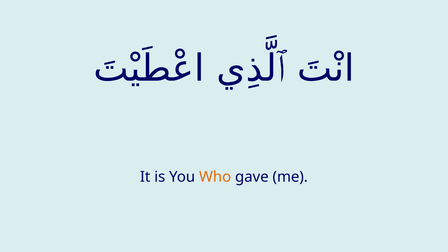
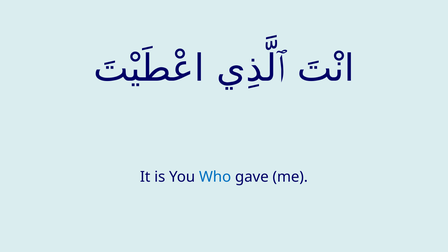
Who colour: orange -> blue (215, 177)
